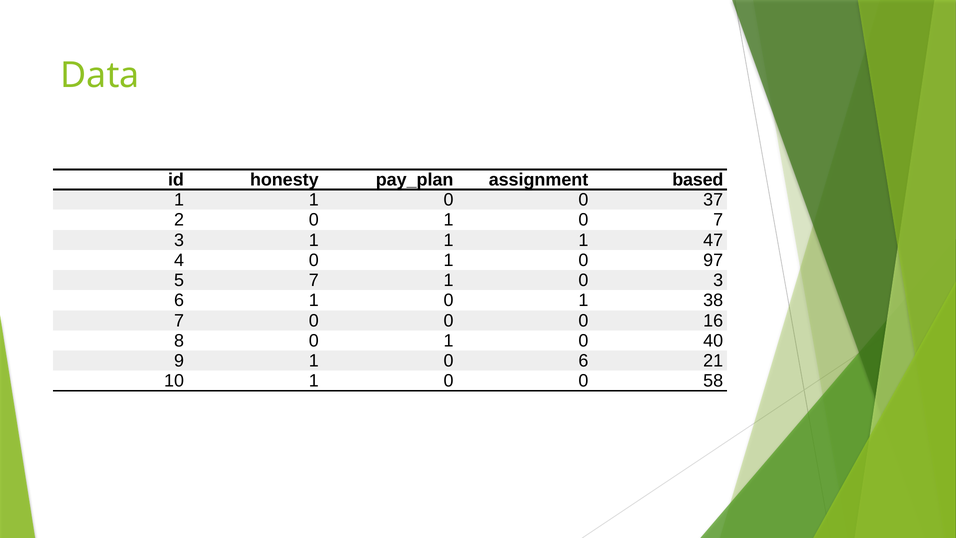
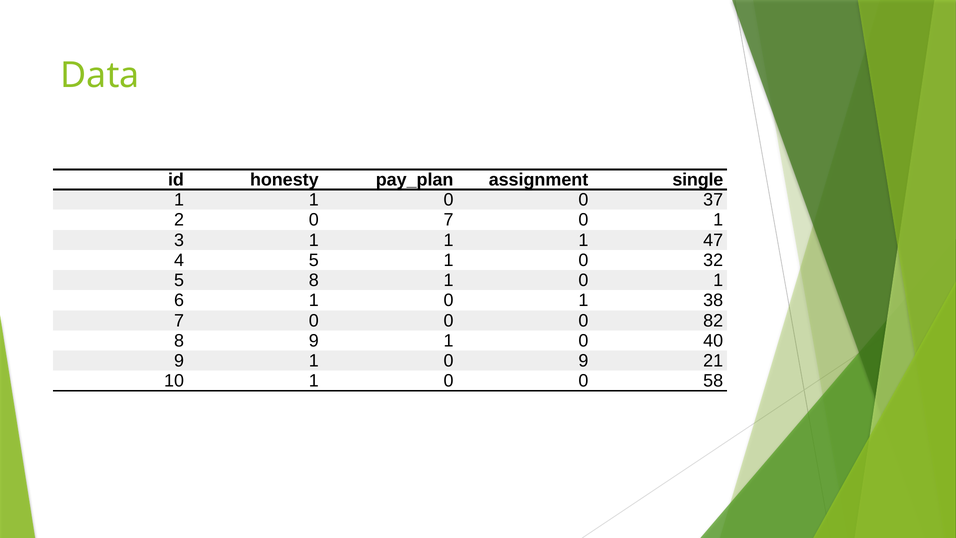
based: based -> single (698, 180)
2 0 1: 1 -> 7 (449, 220)
7: 7 -> 1 (718, 220)
4 0: 0 -> 5 (314, 260)
97: 97 -> 32 (713, 260)
5 7: 7 -> 8 (314, 280)
3: 3 -> 1 (718, 280)
16: 16 -> 82 (713, 320)
8 0: 0 -> 9 (314, 341)
0 6: 6 -> 9 (583, 361)
